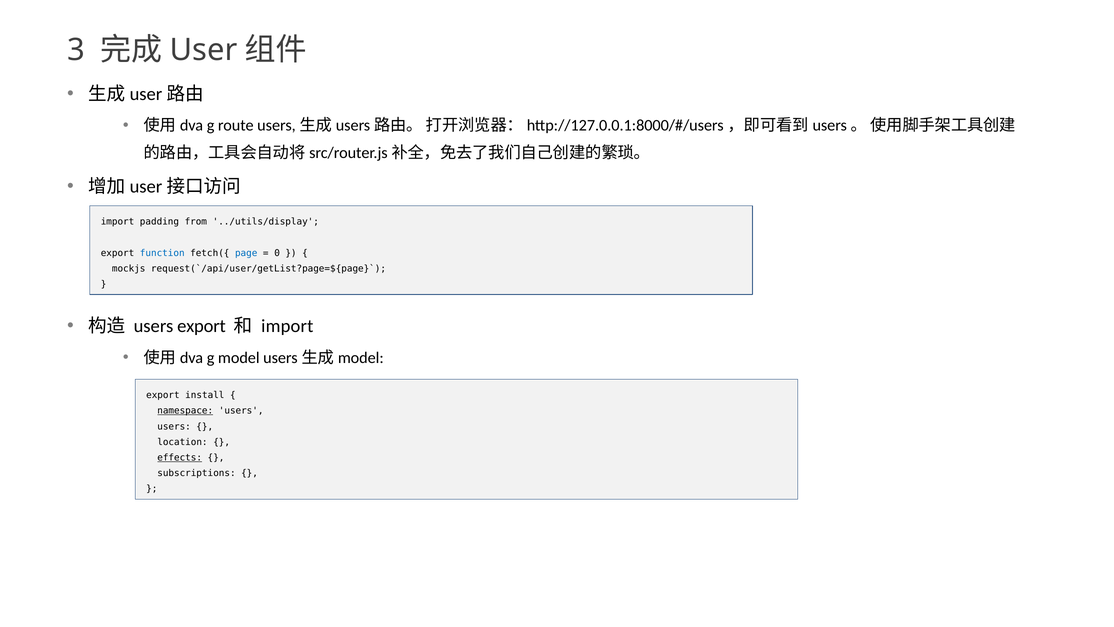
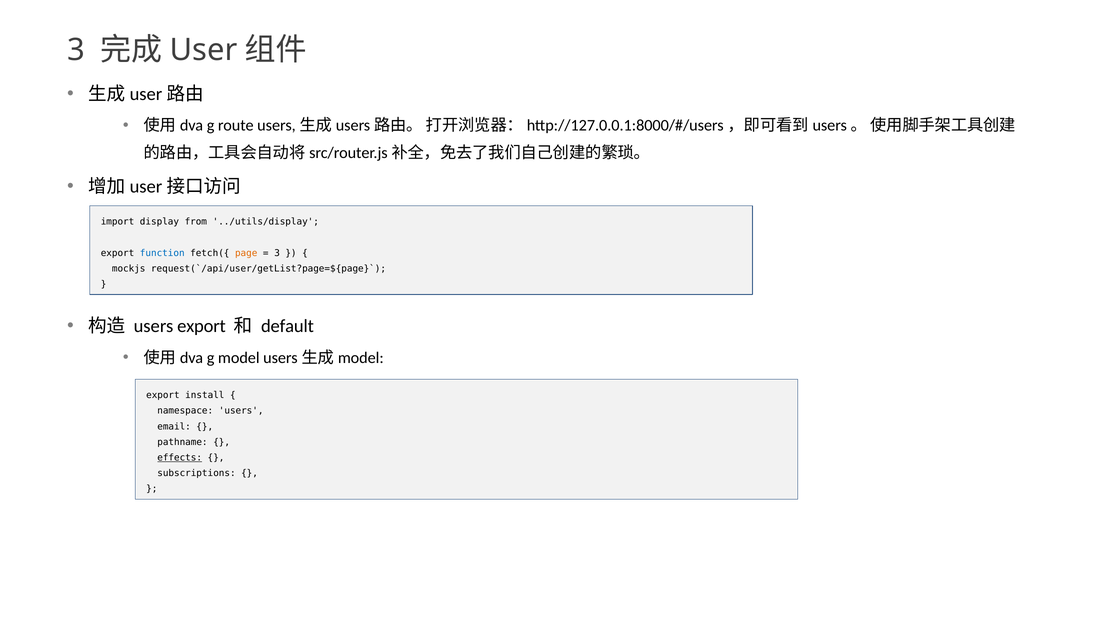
padding: padding -> display (159, 222)
page colour: blue -> orange (246, 253)
0: 0 -> 3 (277, 253)
import: import -> default (287, 326)
namespace underline: present -> none (185, 411)
users: users -> email (174, 426)
location: location -> pathname (182, 442)
